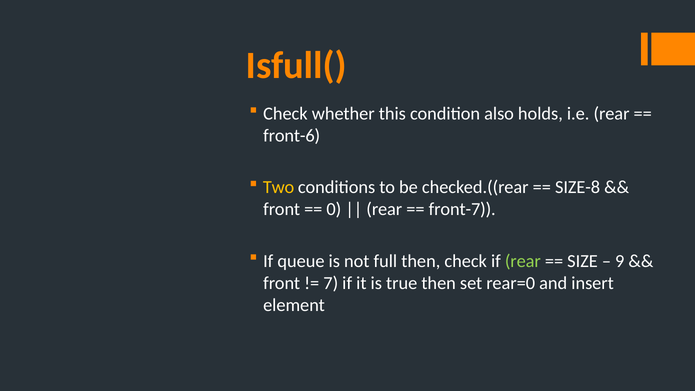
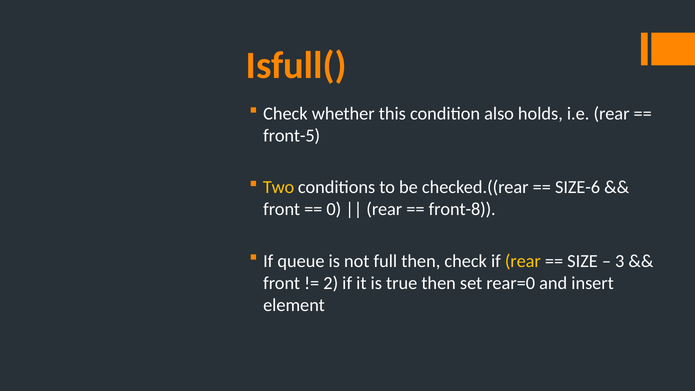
front-6: front-6 -> front-5 (292, 135)
SIZE-8: SIZE-8 -> SIZE-6 (578, 187)
front-7: front-7 -> front-8 (462, 209)
rear colour: light green -> yellow (523, 261)
9: 9 -> 3 (620, 261)
7: 7 -> 2 (331, 283)
